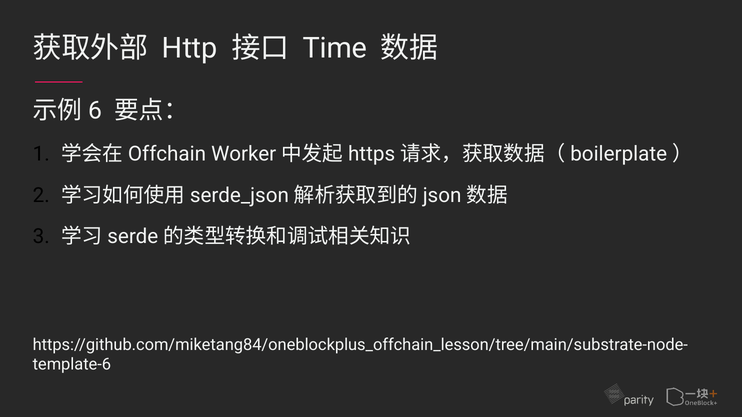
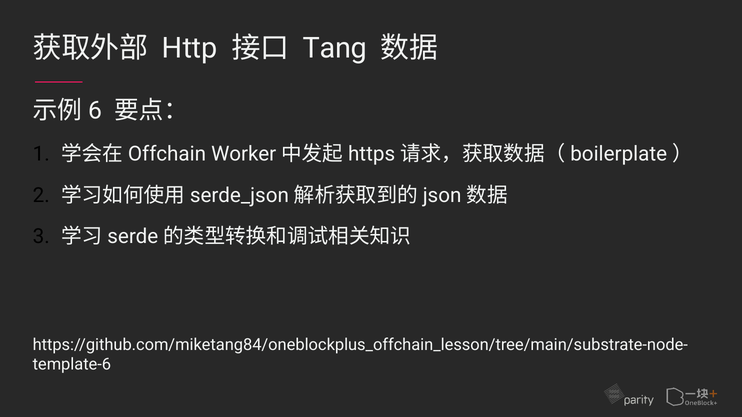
Time: Time -> Tang (335, 48)
